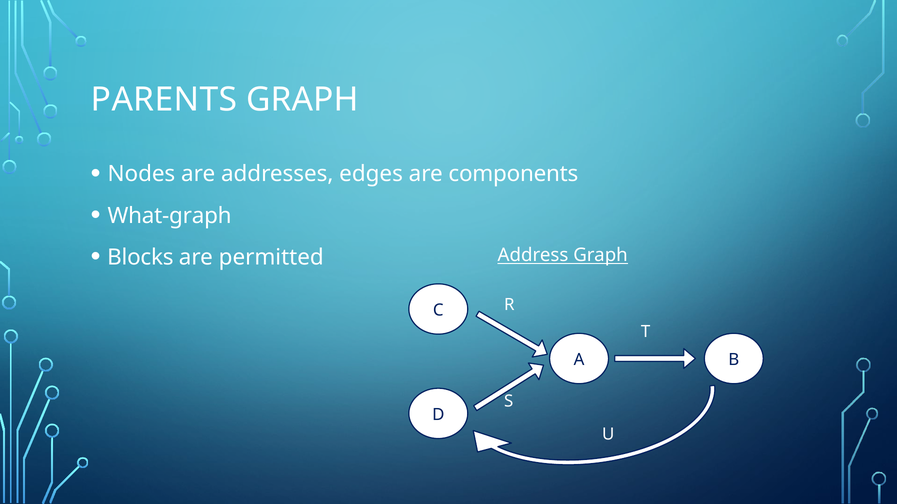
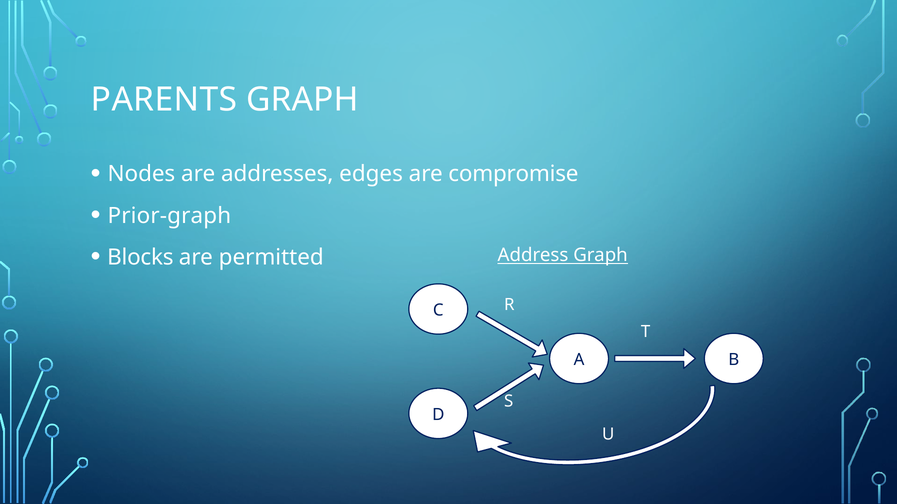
components: components -> compromise (513, 174)
What-graph: What-graph -> Prior-graph (169, 216)
